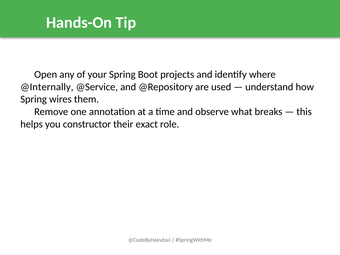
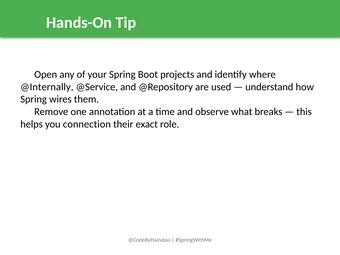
constructor: constructor -> connection (87, 124)
